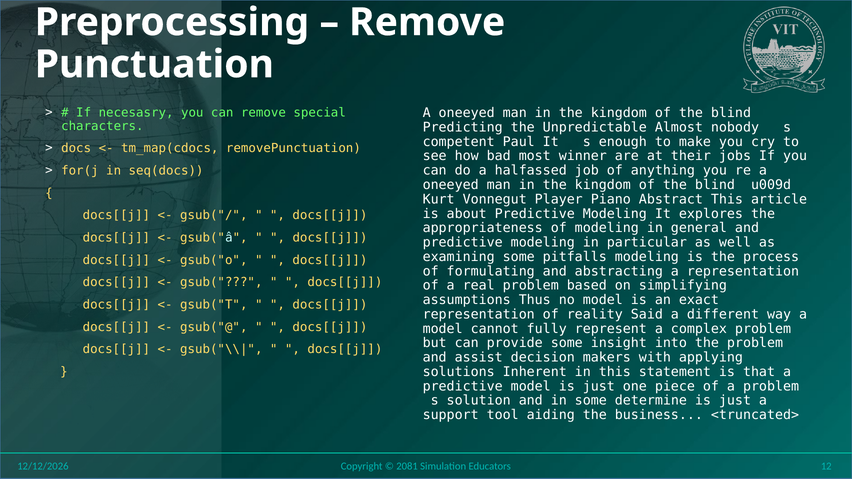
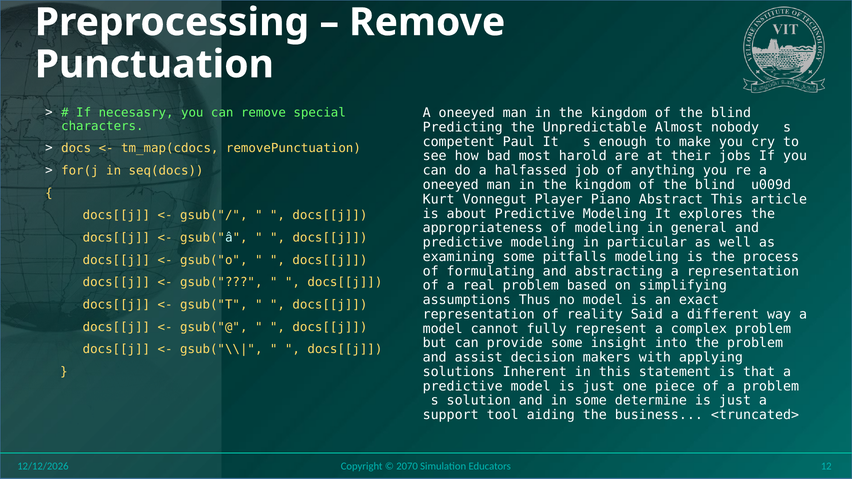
winner: winner -> harold (583, 156)
2081: 2081 -> 2070 (407, 467)
